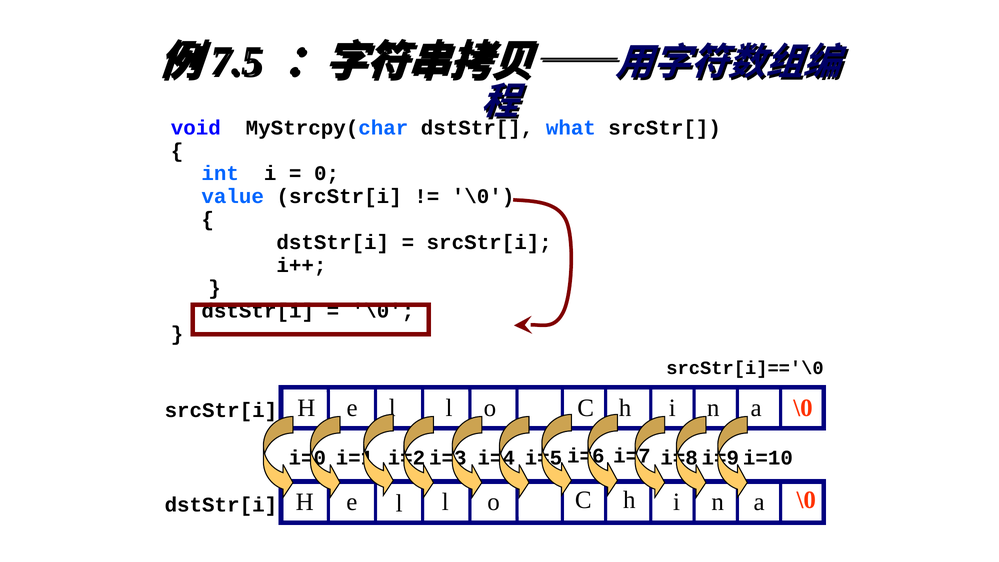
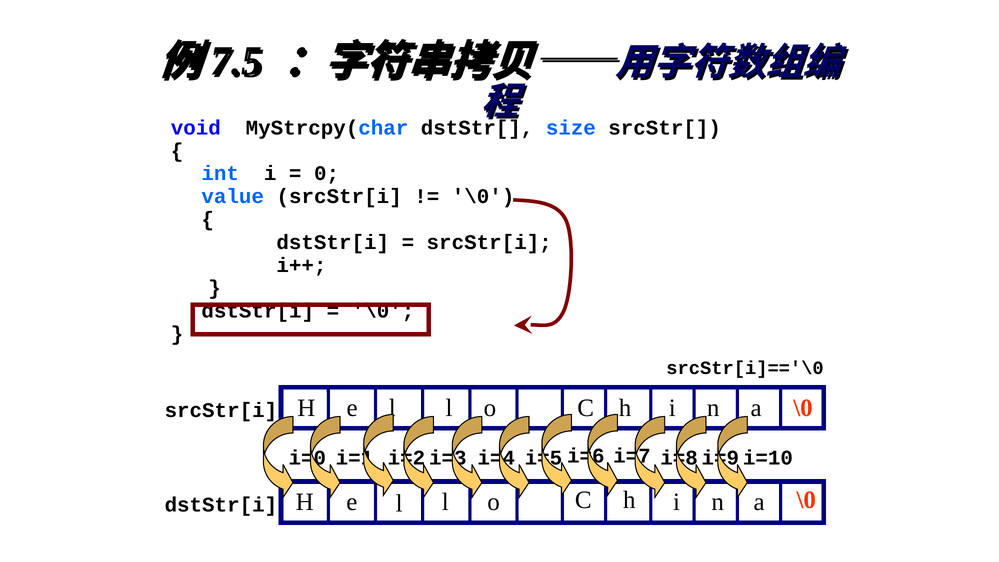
what: what -> size (571, 128)
